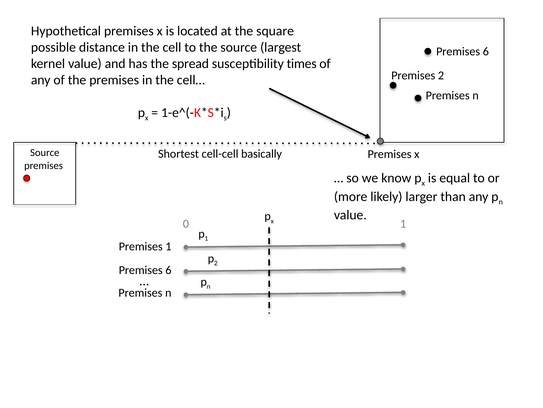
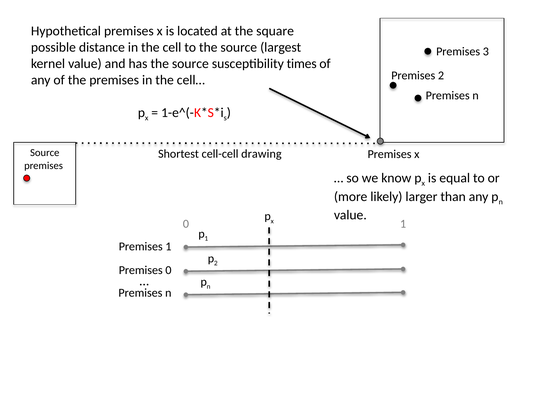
6: 6 -> 3 (486, 51)
has the spread: spread -> source (190, 64)
basically: basically -> drawing (261, 154)
6: 6 -> 0 (168, 270)
